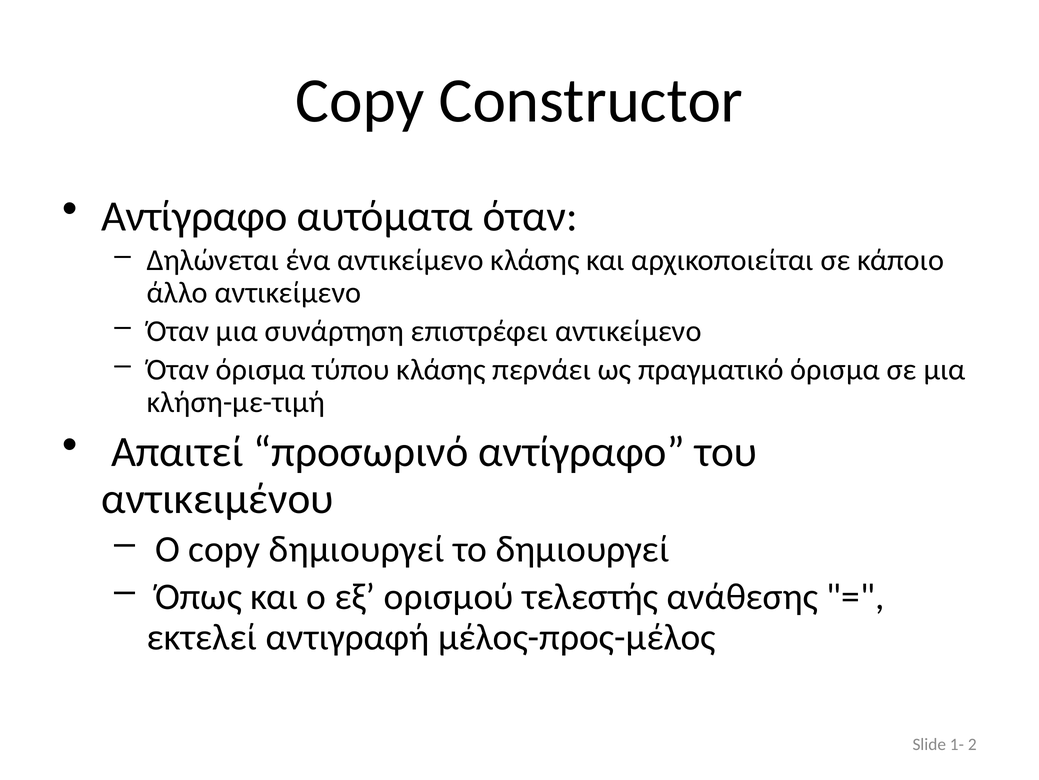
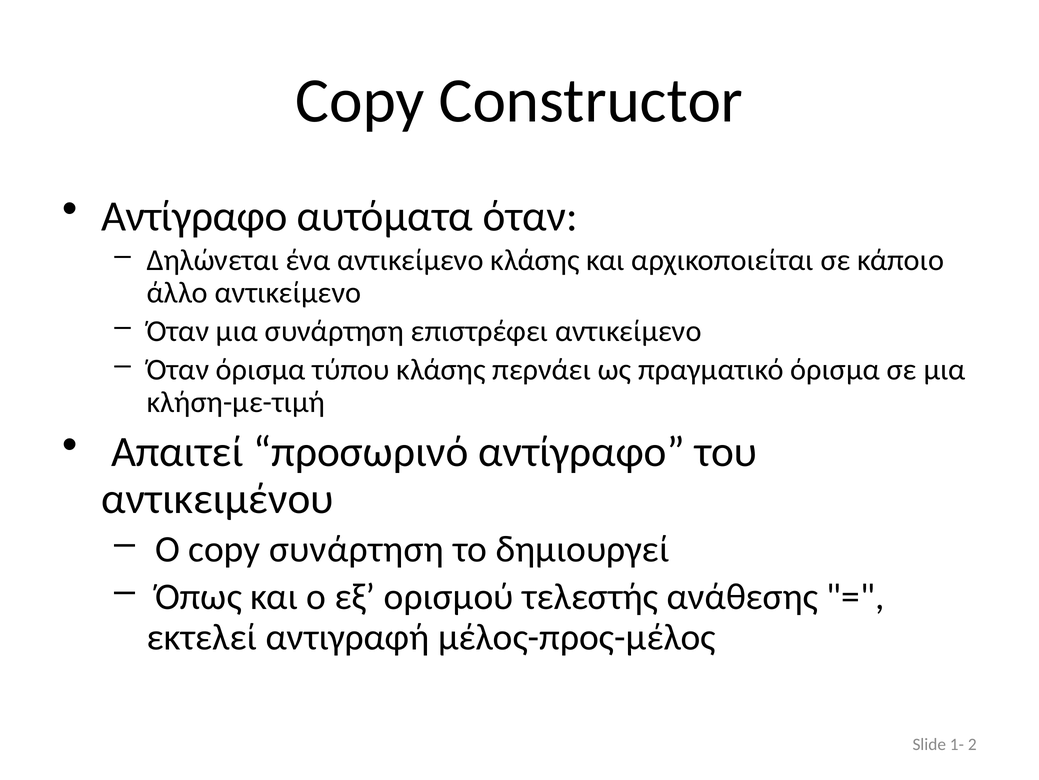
copy δηµιουργεί: δηµιουργεί -> συνάρτηση (357, 549)
